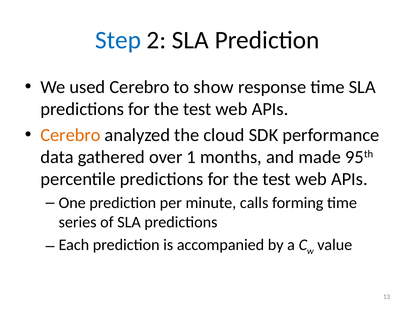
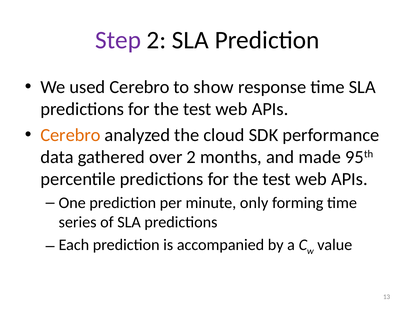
Step colour: blue -> purple (118, 40)
over 1: 1 -> 2 (191, 157)
calls: calls -> only (254, 203)
